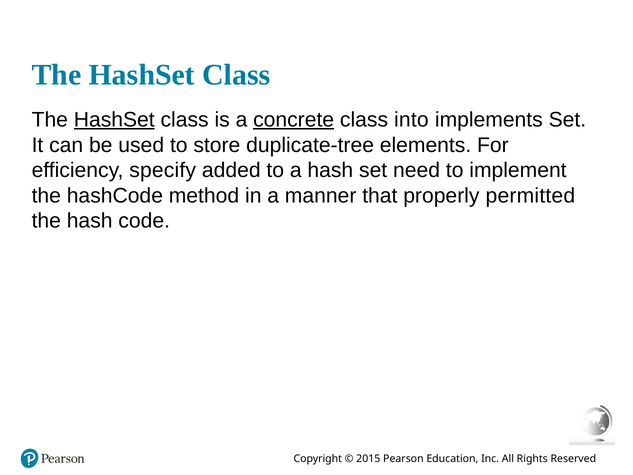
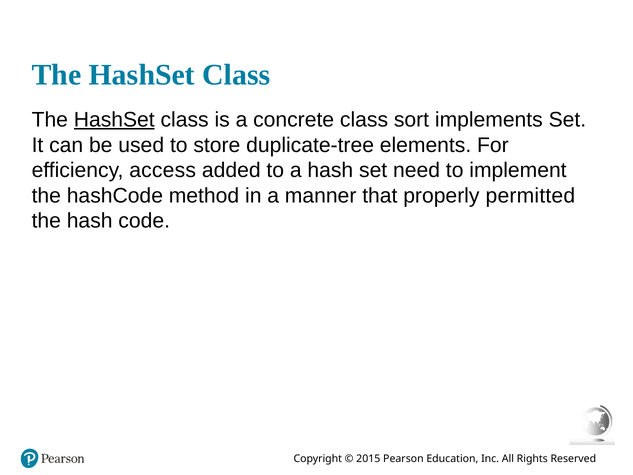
concrete underline: present -> none (294, 120)
into: into -> sort (411, 120)
specify: specify -> access (163, 170)
